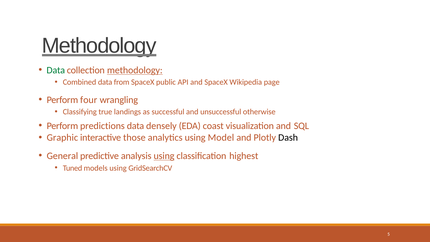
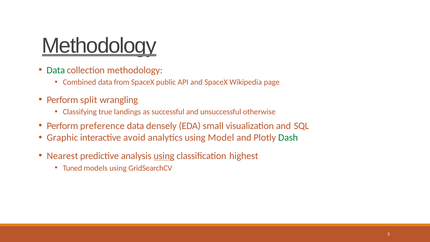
methodology underline: present -> none (135, 70)
four: four -> split (89, 100)
predictions: predictions -> preference (102, 126)
coast: coast -> small (213, 126)
those: those -> avoid (134, 138)
Dash colour: black -> green (288, 138)
General: General -> Nearest (62, 156)
